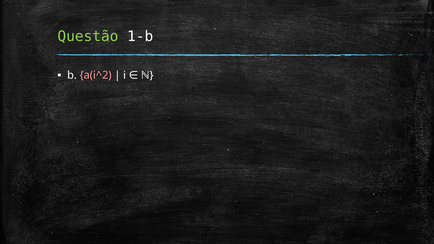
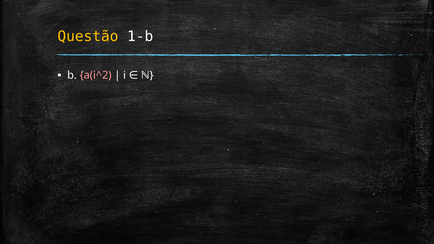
Questão colour: light green -> yellow (88, 37)
